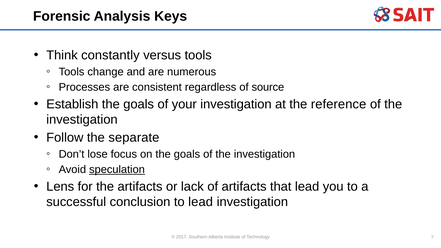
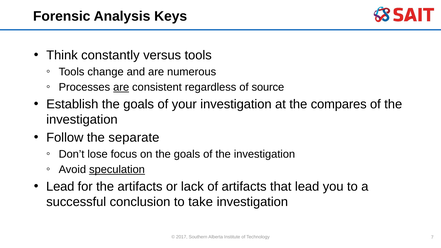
are underline: none -> present (121, 87)
reference: reference -> compares (339, 104)
Lens: Lens -> Lead (60, 187)
to lead: lead -> take (201, 202)
